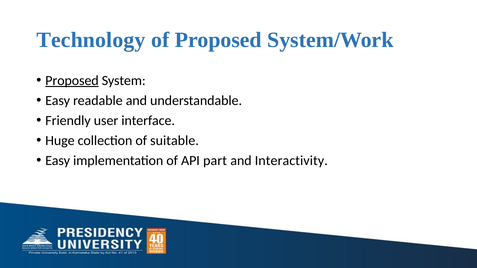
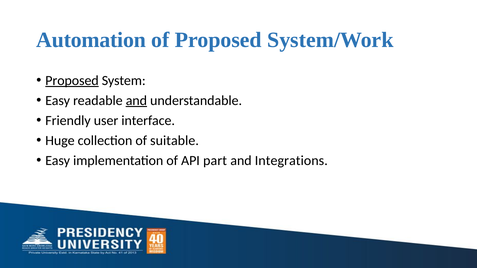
Technology: Technology -> Automation (91, 40)
and underline: none -> present (136, 101)
Interactivity: Interactivity -> Integrations (291, 161)
